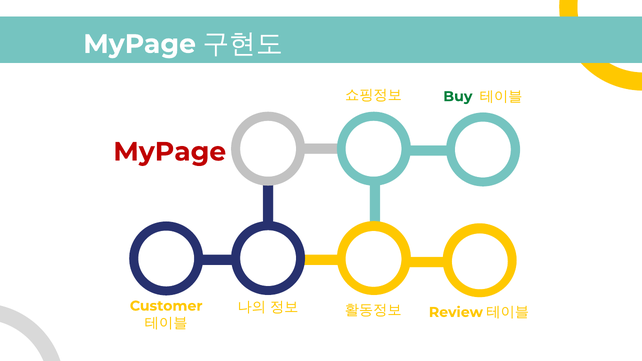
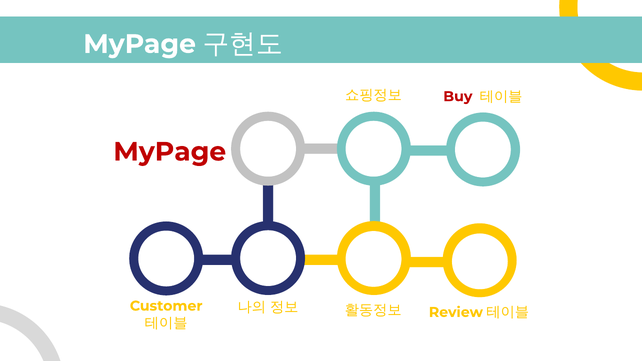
Buy colour: green -> red (458, 97)
